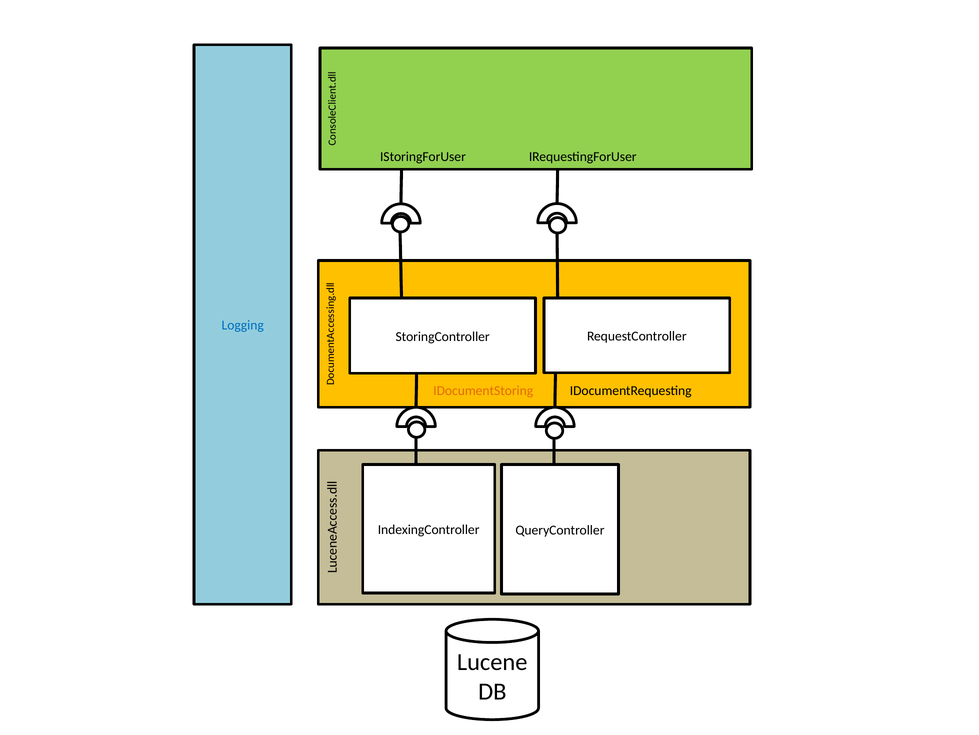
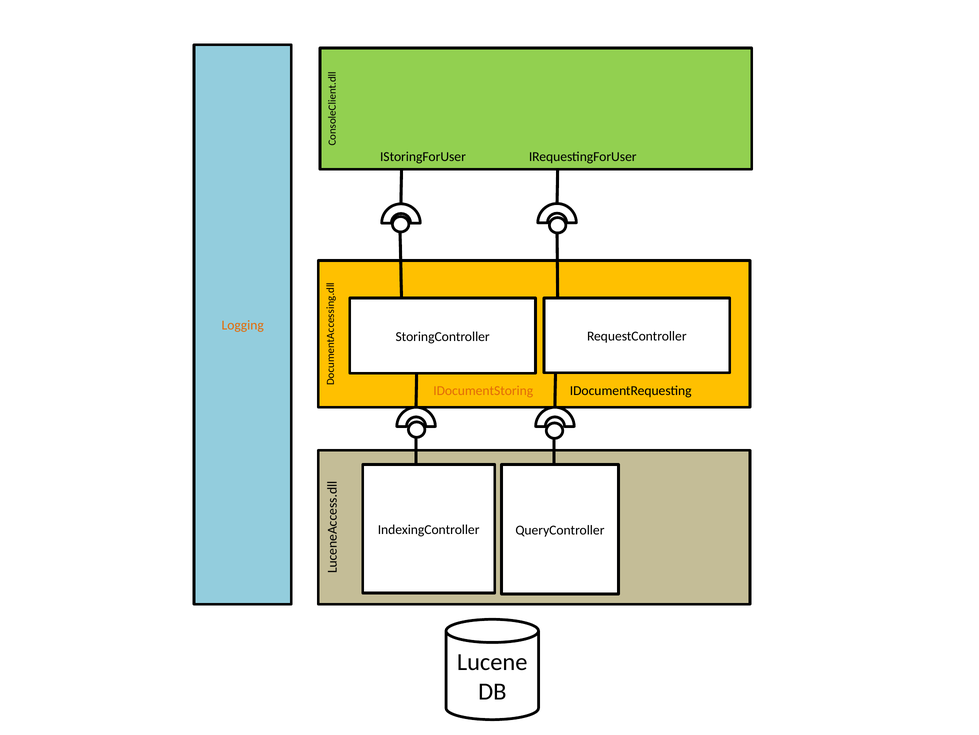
Logging colour: blue -> orange (243, 325)
